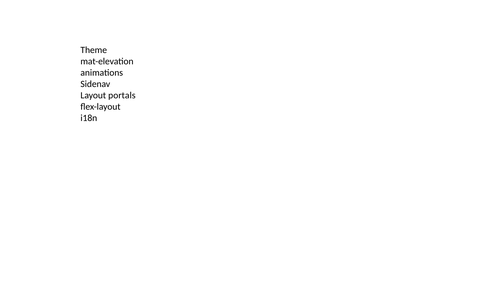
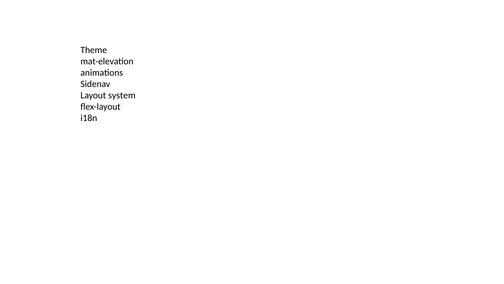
portals: portals -> system (122, 95)
